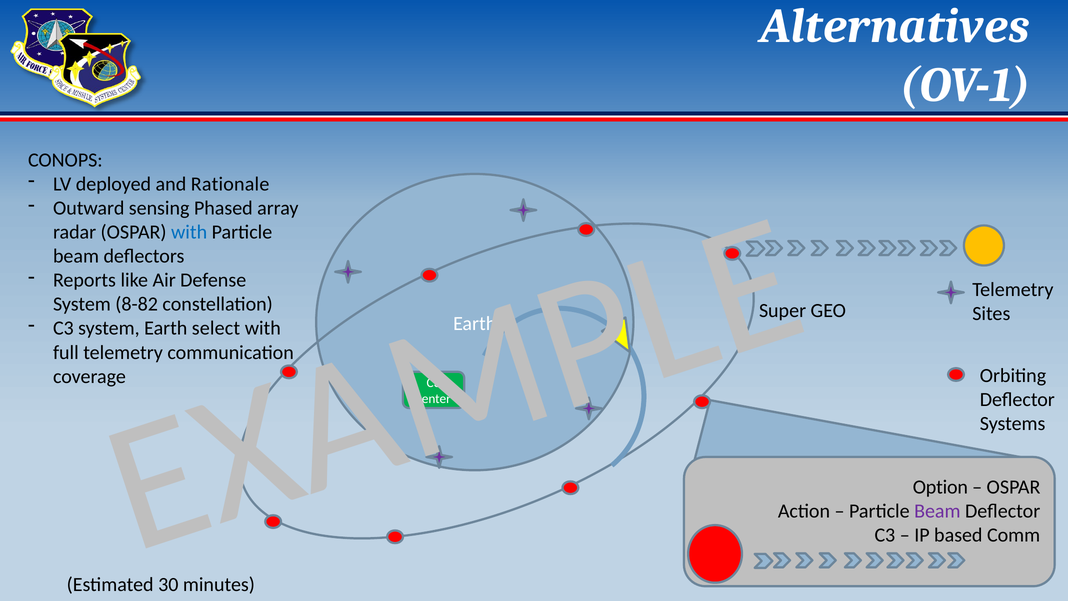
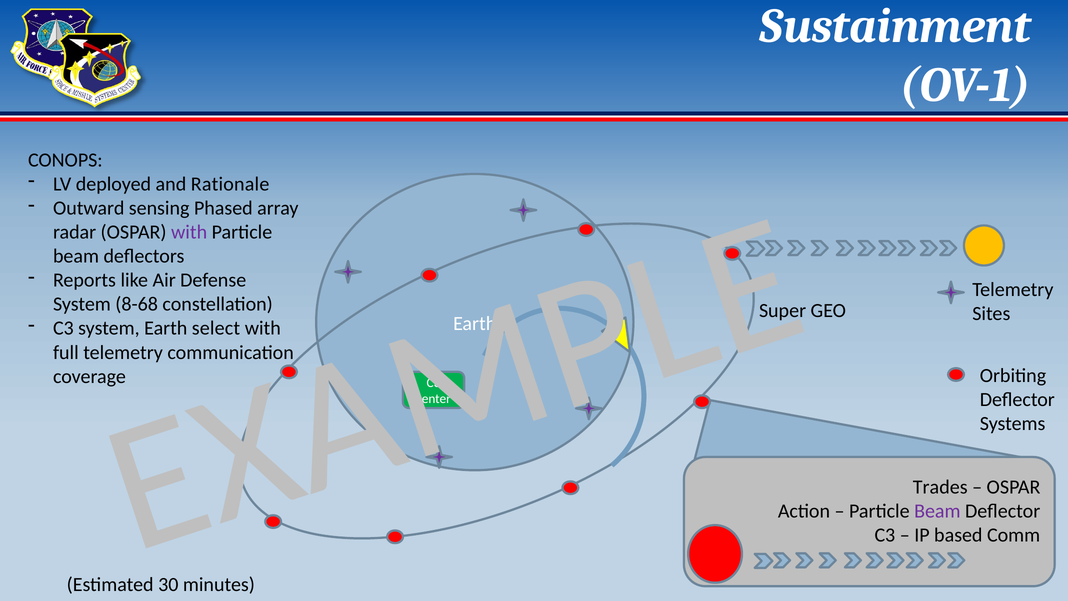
Alternatives: Alternatives -> Sustainment (895, 26)
with colour: blue -> purple (189, 232)
8-82: 8-82 -> 8-68 (137, 304)
Option: Option -> Trades (940, 487)
